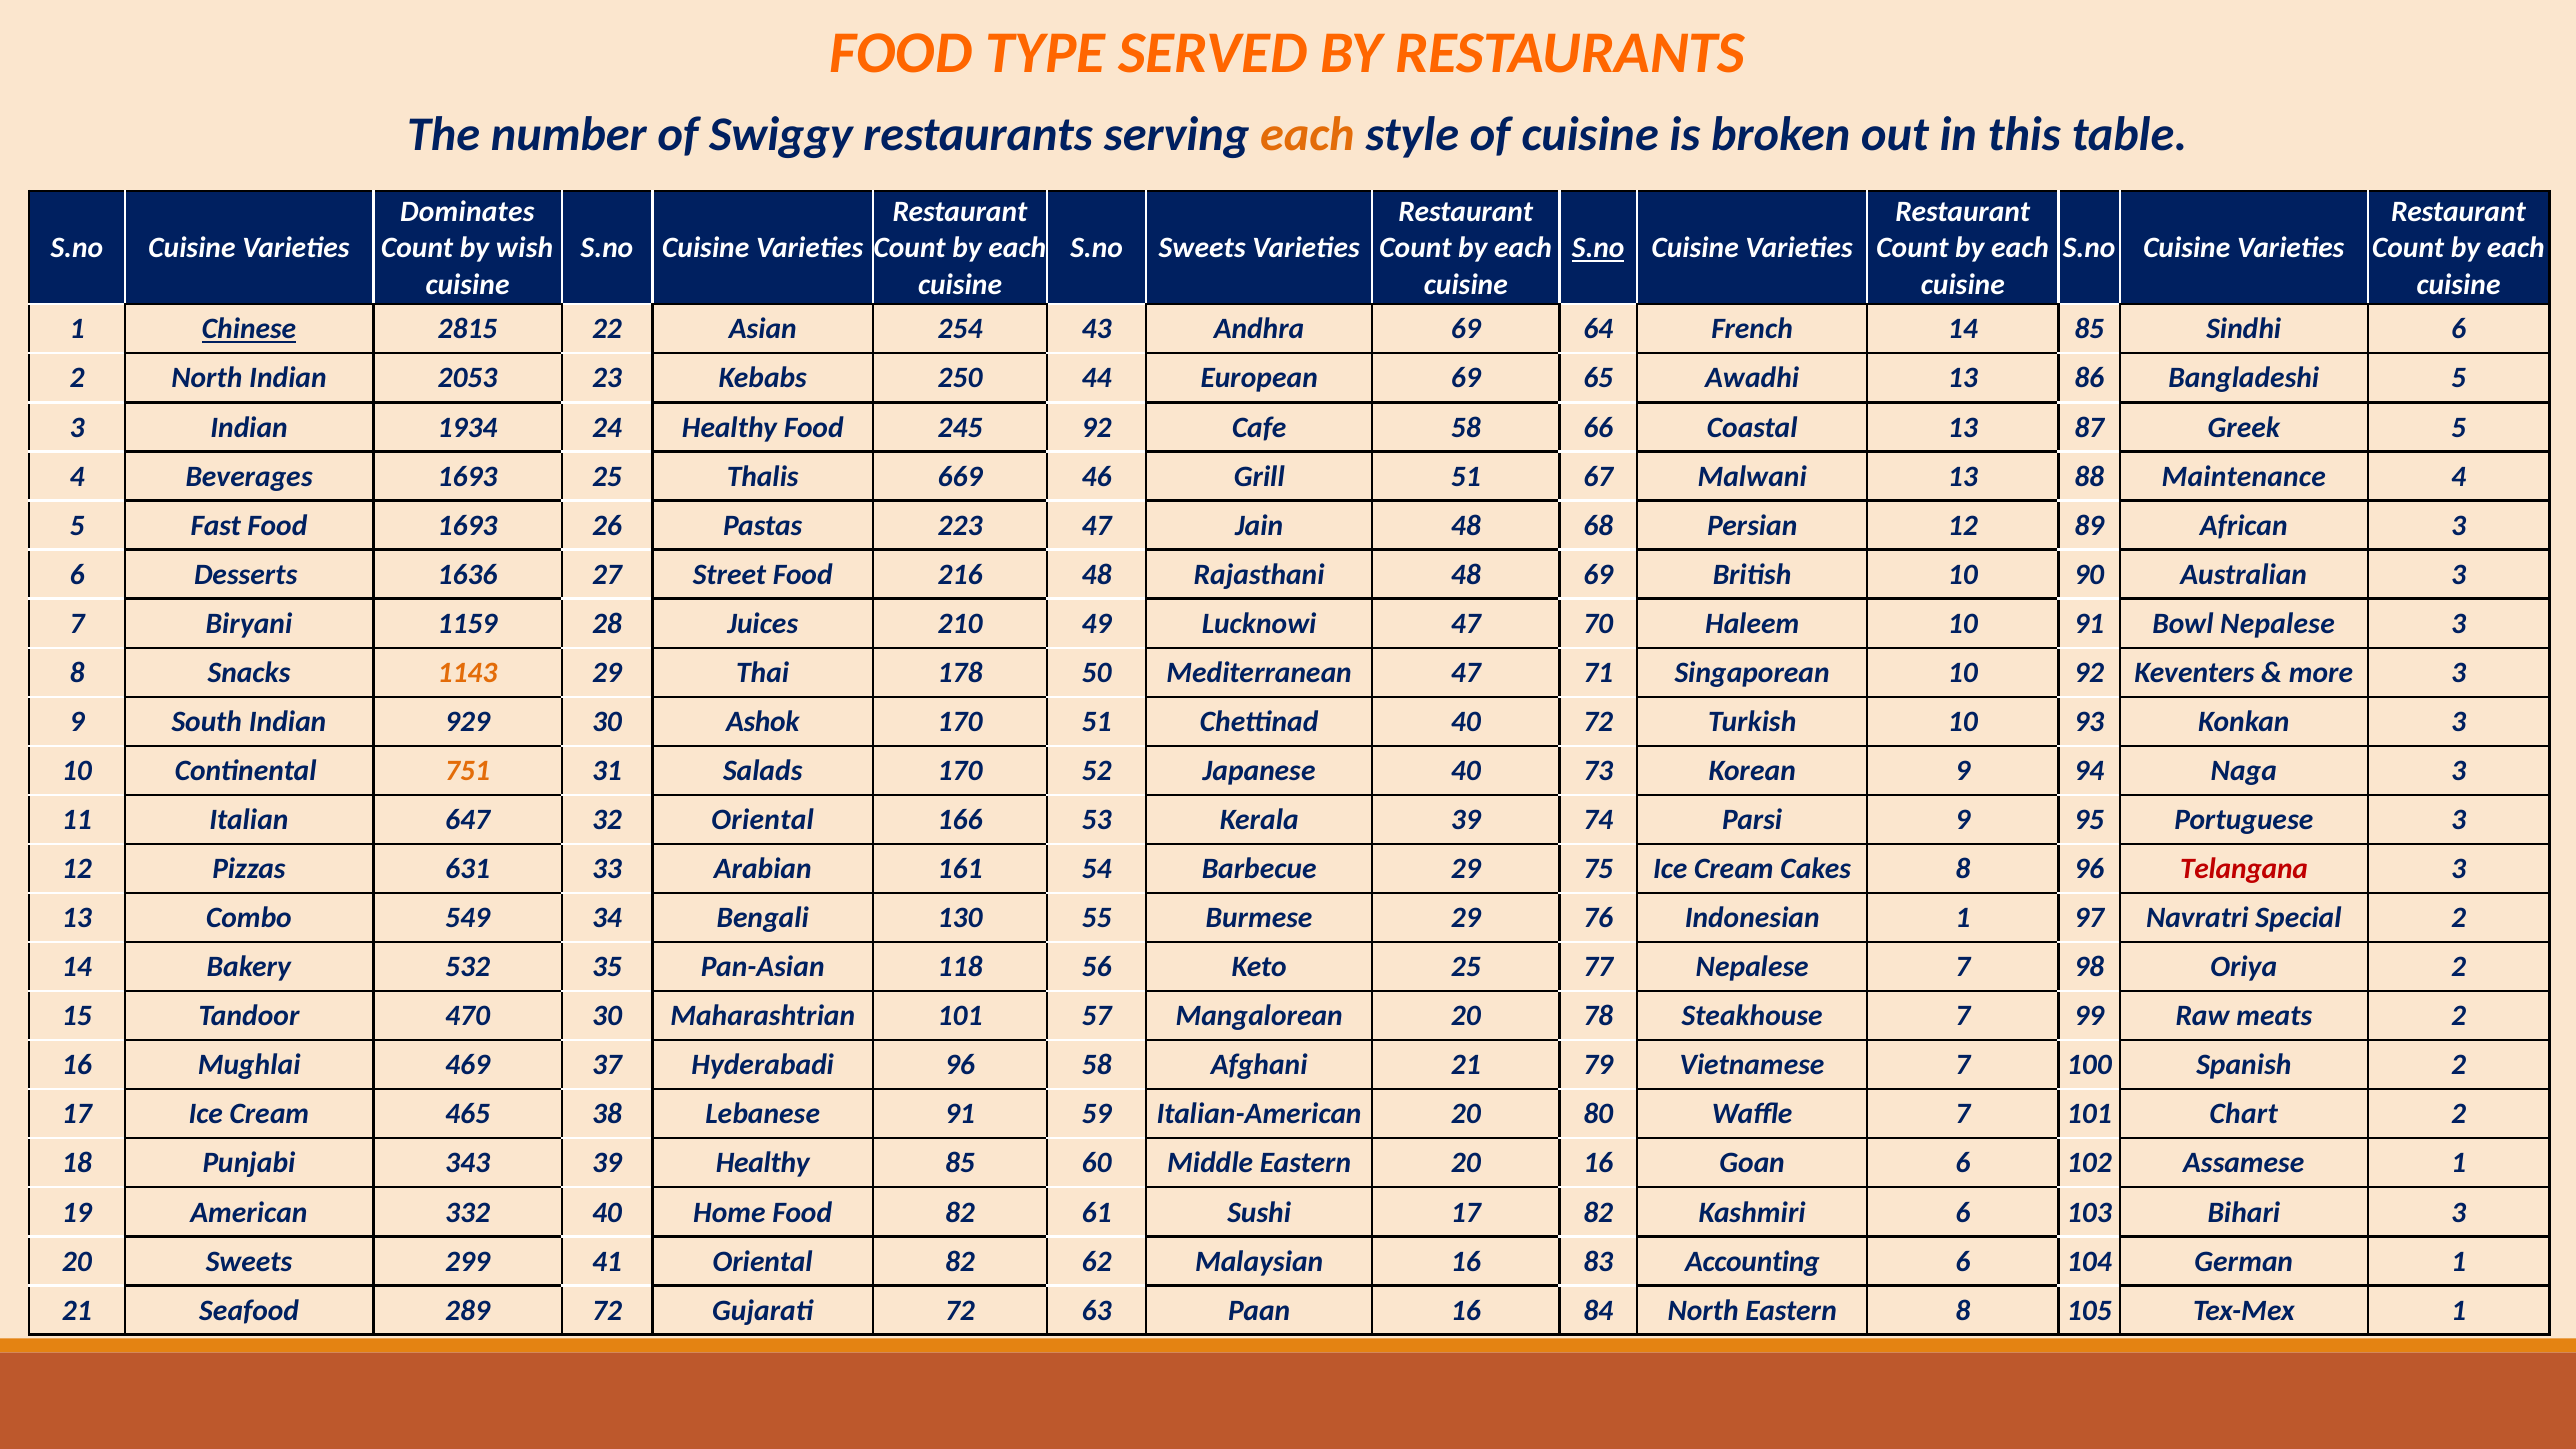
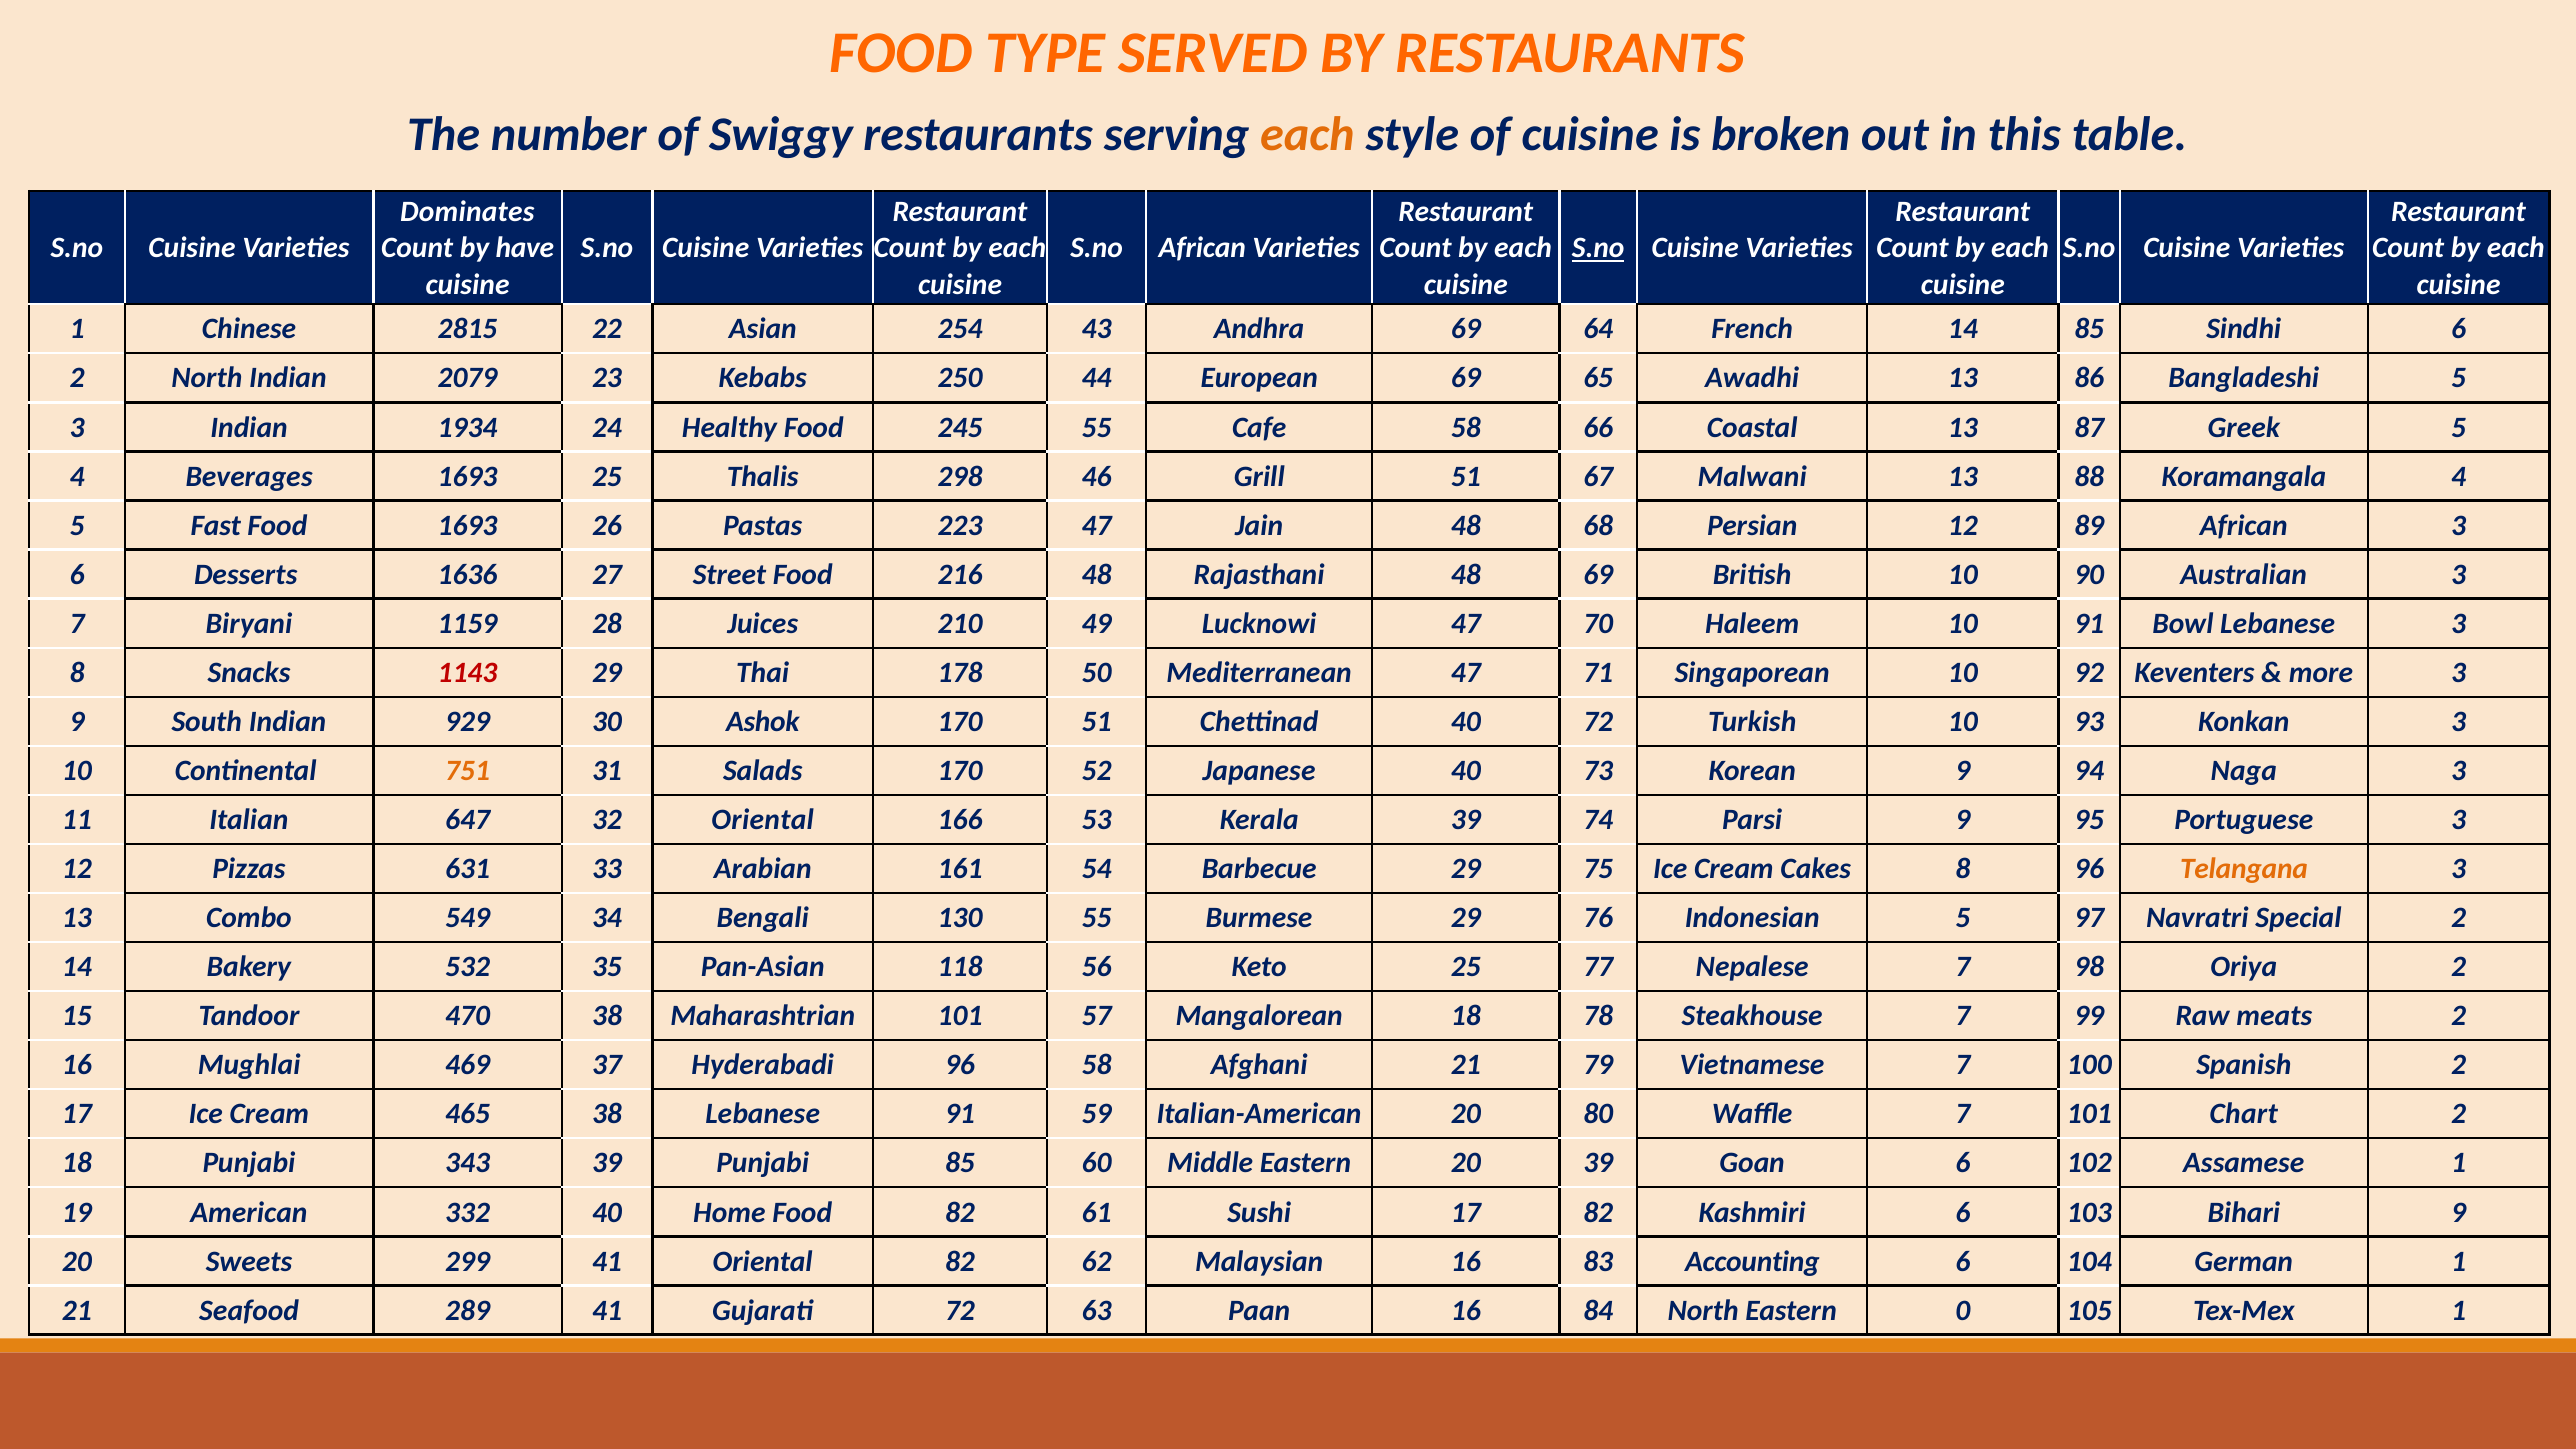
wish: wish -> have (525, 248)
S.no Sweets: Sweets -> African (1202, 248)
Chinese underline: present -> none (249, 329)
2053: 2053 -> 2079 (467, 378)
245 92: 92 -> 55 (1097, 427)
669: 669 -> 298 (960, 476)
Maintenance: Maintenance -> Koramangala (2244, 476)
Bowl Nepalese: Nepalese -> Lebanese (2278, 624)
1143 colour: orange -> red (467, 673)
Telangana colour: red -> orange (2244, 869)
Indonesian 1: 1 -> 5 (1963, 918)
470 30: 30 -> 38 (607, 1016)
Mangalorean 20: 20 -> 18 (1466, 1016)
39 Healthy: Healthy -> Punjabi (763, 1163)
20 16: 16 -> 39 (1598, 1163)
Bihari 3: 3 -> 9 (2459, 1212)
289 72: 72 -> 41 (607, 1310)
Eastern 8: 8 -> 0 (1963, 1310)
